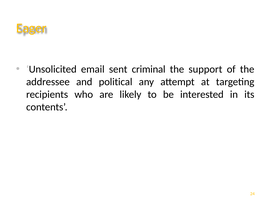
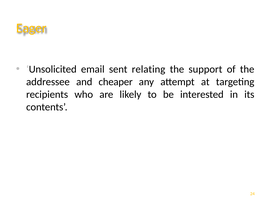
criminal: criminal -> relating (149, 69)
political: political -> cheaper (116, 82)
